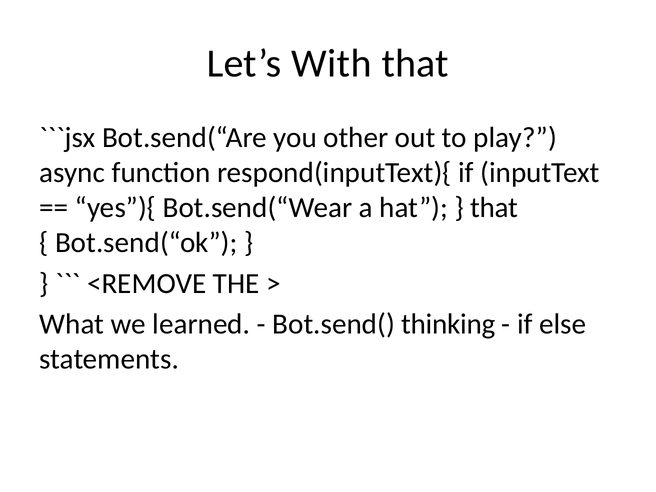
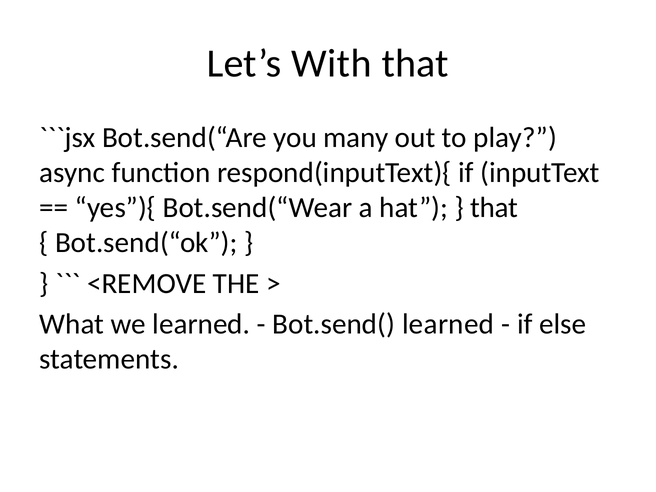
other: other -> many (356, 138)
Bot.send( thinking: thinking -> learned (448, 324)
